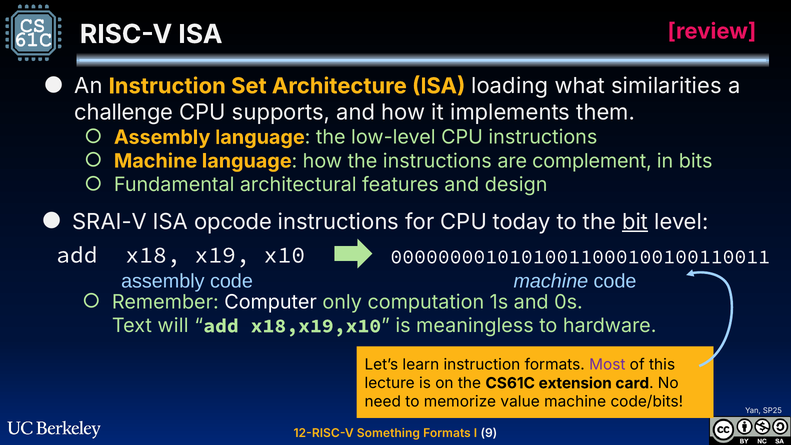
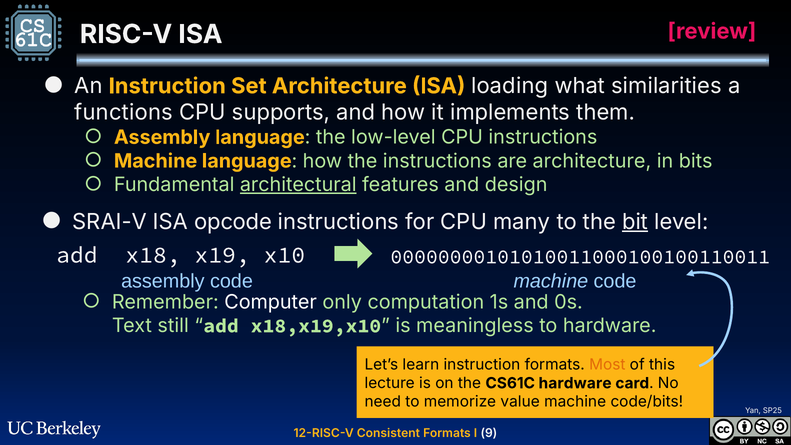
challenge: challenge -> functions (124, 112)
are complement: complement -> architecture (592, 161)
architectural underline: none -> present (298, 185)
today: today -> many (522, 222)
will: will -> still (173, 326)
Most colour: purple -> orange (607, 365)
CS61C extension: extension -> hardware (575, 383)
Something: Something -> Consistent (388, 433)
